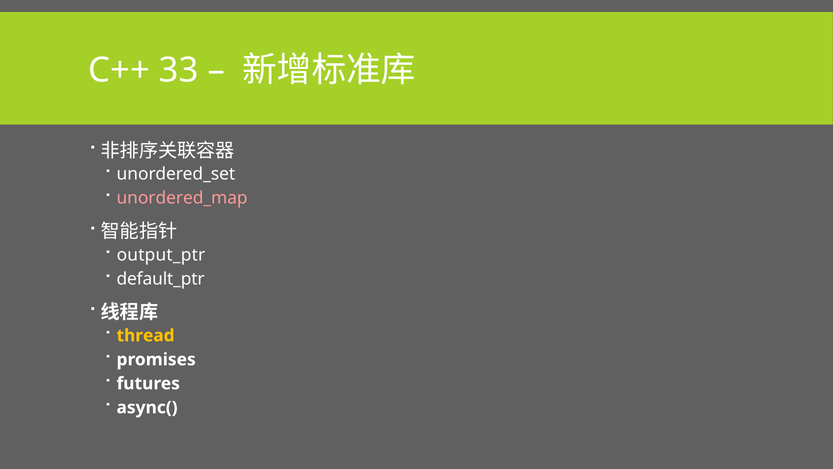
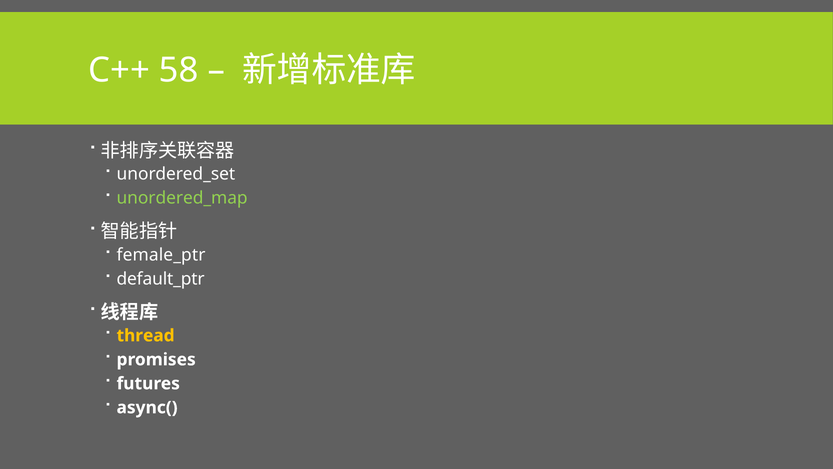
33: 33 -> 58 (179, 70)
unordered_map colour: pink -> light green (182, 198)
output_ptr: output_ptr -> female_ptr (161, 255)
